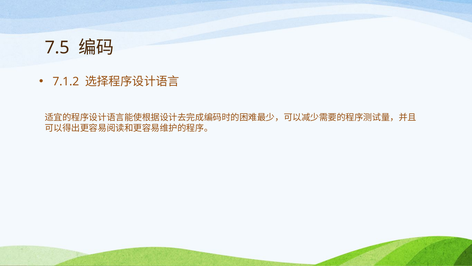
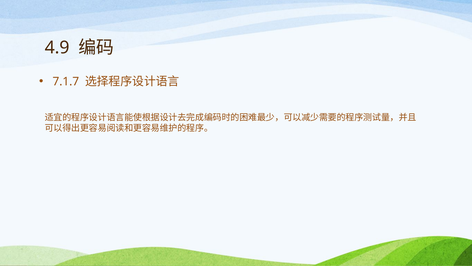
7.5: 7.5 -> 4.9 (57, 48)
7.1.2: 7.1.2 -> 7.1.7 (66, 82)
